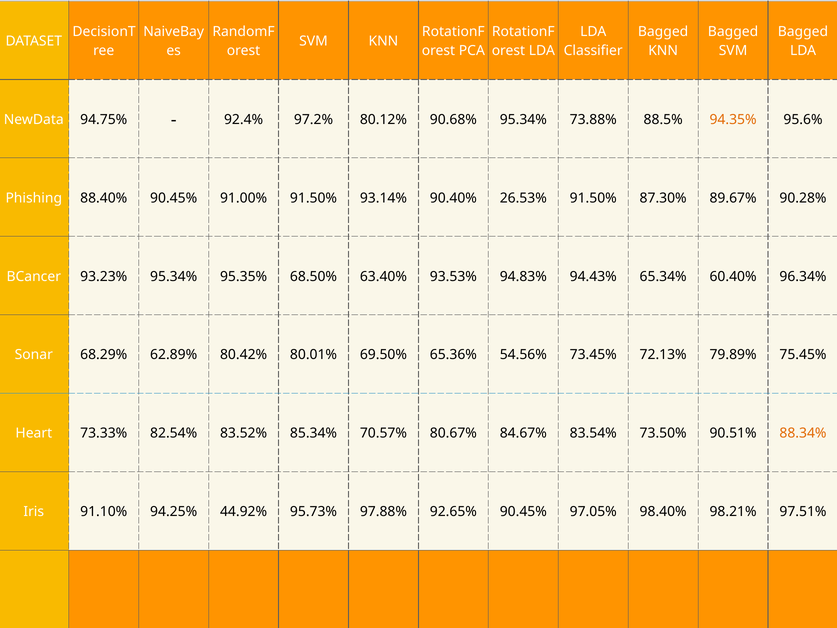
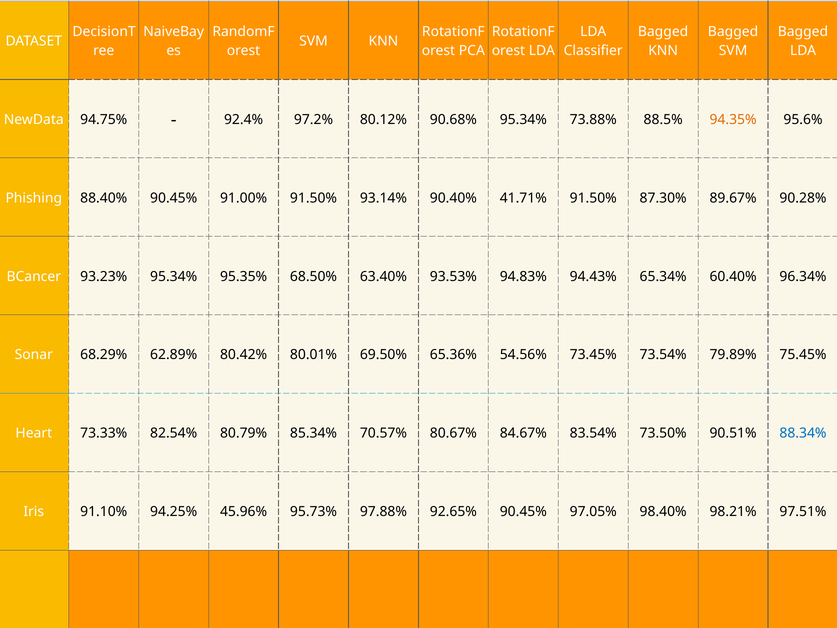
26.53%: 26.53% -> 41.71% (523, 198)
72.13%: 72.13% -> 73.54% (663, 355)
83.52%: 83.52% -> 80.79% (244, 433)
88.34% colour: orange -> blue (803, 433)
44.92%: 44.92% -> 45.96% (244, 512)
